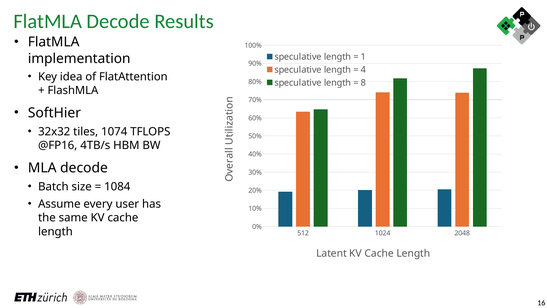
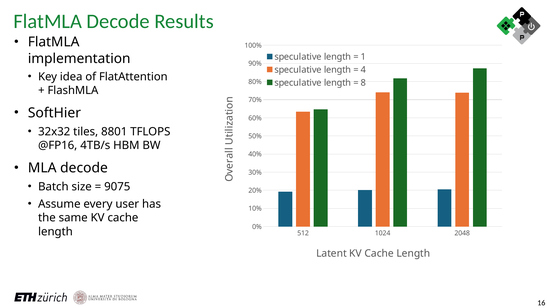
1074: 1074 -> 8801 (114, 131)
1084: 1084 -> 9075 (117, 186)
